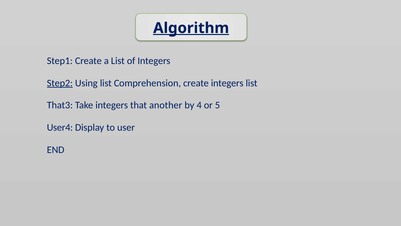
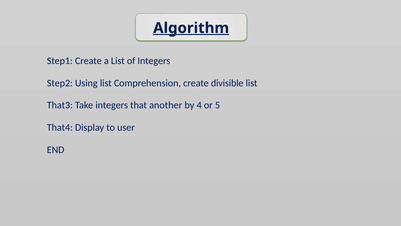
Step2 underline: present -> none (60, 83)
create integers: integers -> divisible (227, 83)
User4: User4 -> That4 (60, 127)
